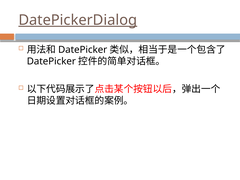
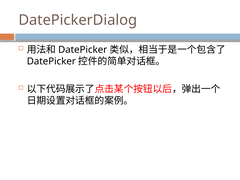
DatePickerDialog underline: present -> none (78, 20)
